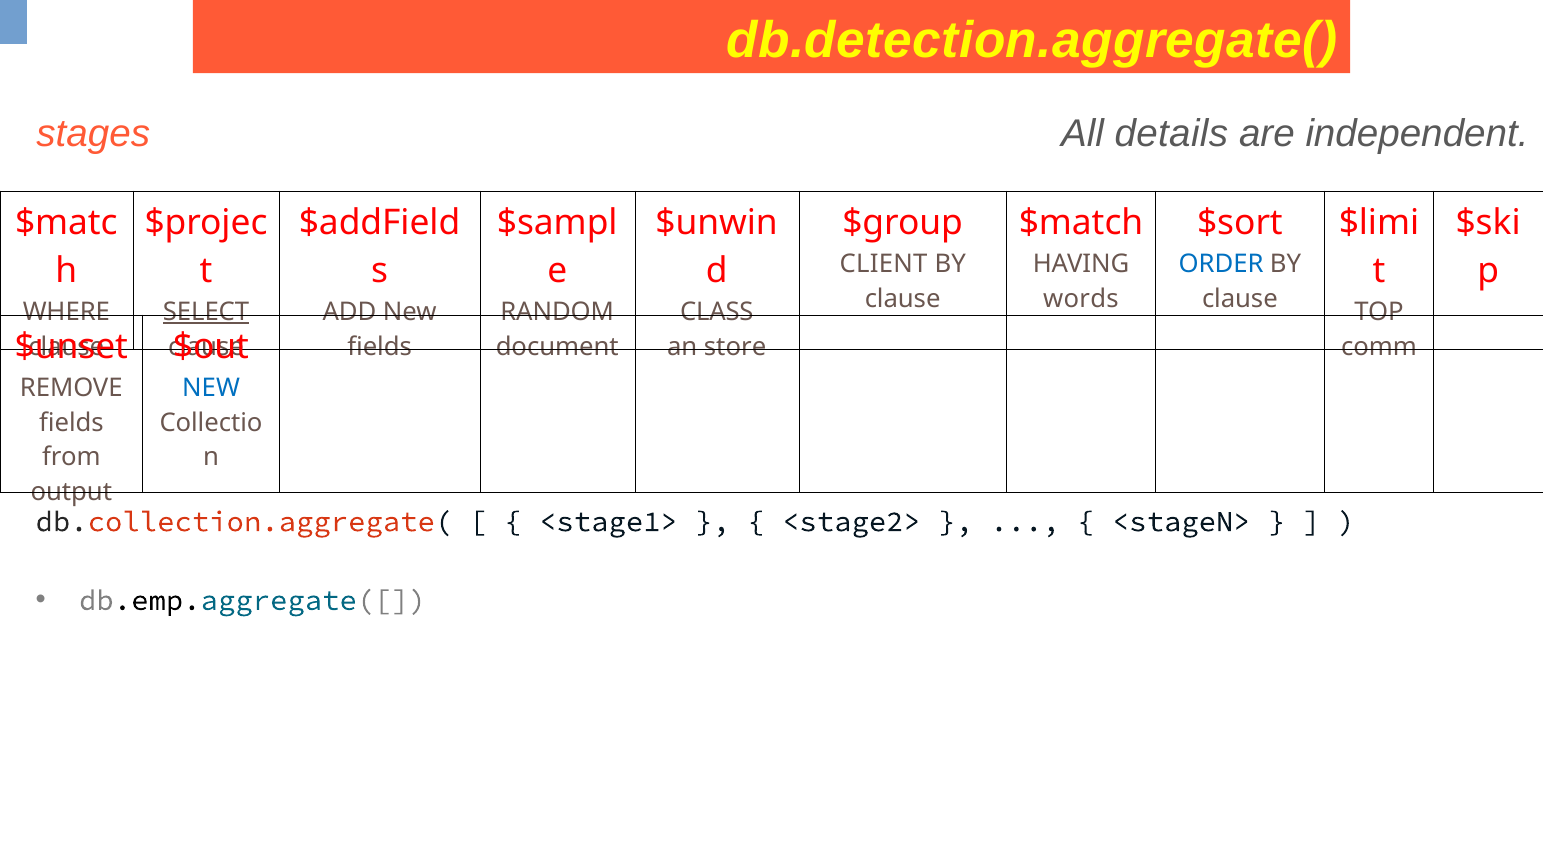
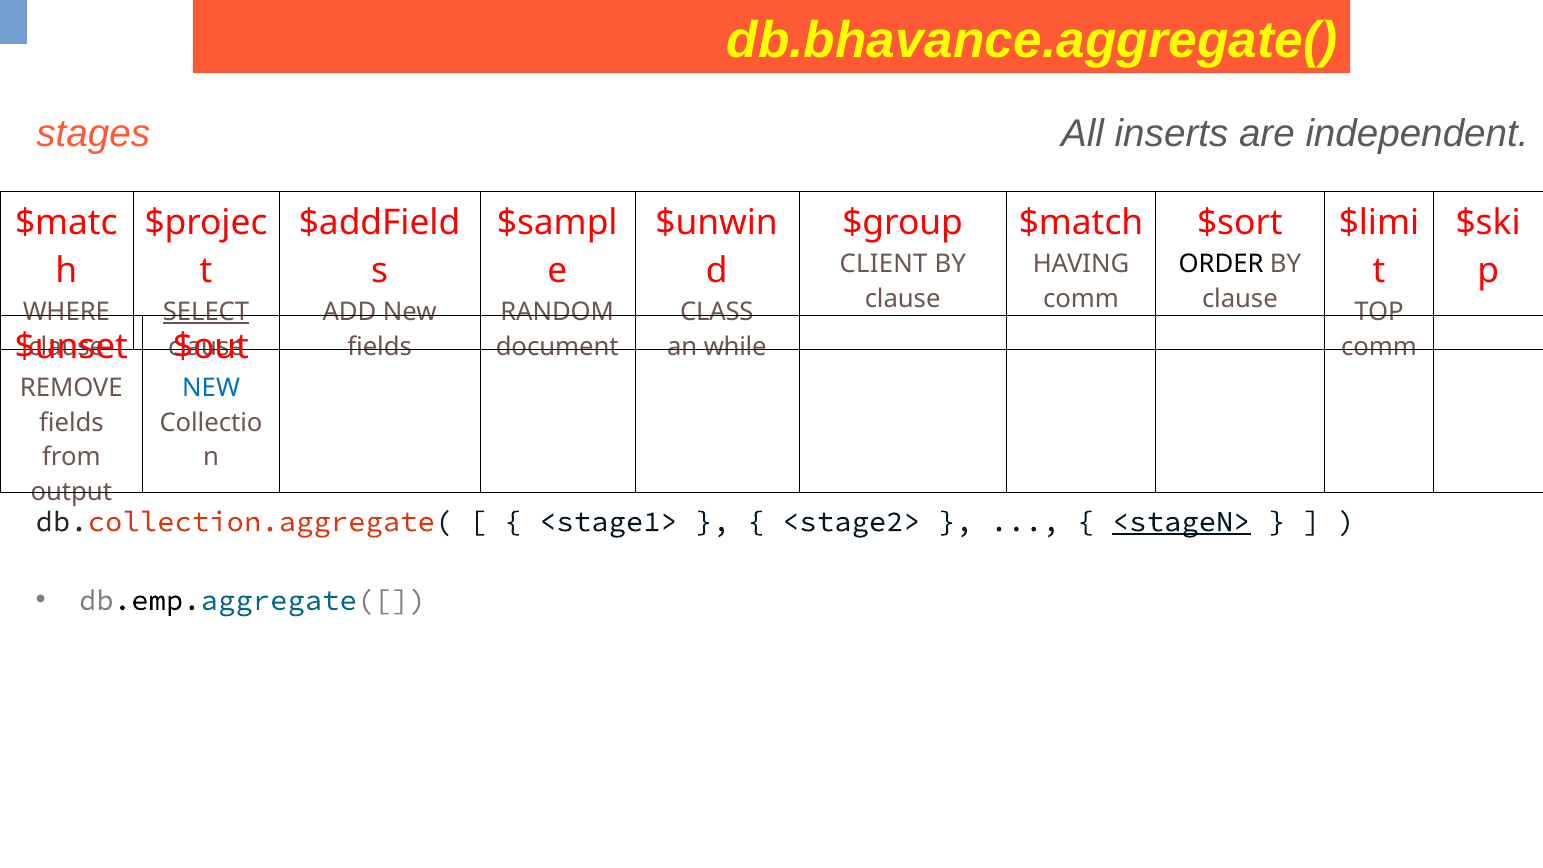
db.detection.aggregate(: db.detection.aggregate( -> db.bhavance.aggregate( (1032, 40)
details: details -> inserts (1172, 134)
ORDER colour: blue -> black (1221, 264)
words: words -> comm (1081, 299)
store: store -> while (735, 347)
<stageN> underline: none -> present (1181, 522)
